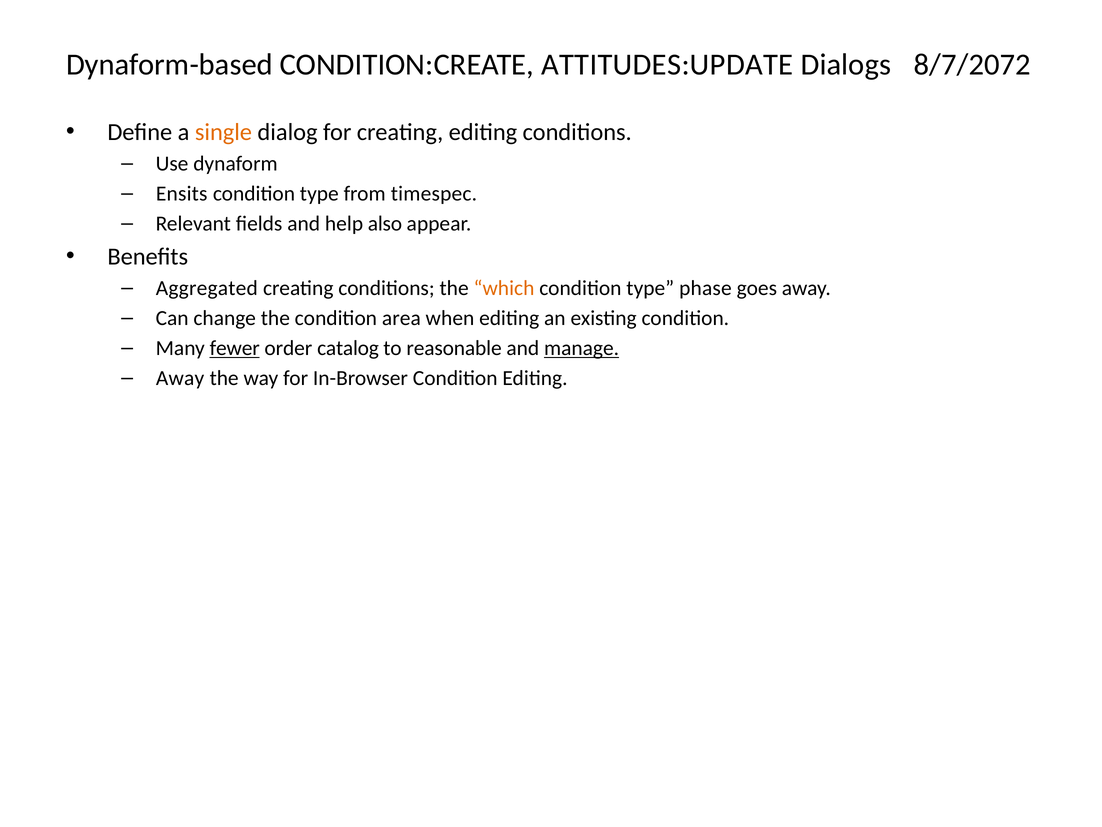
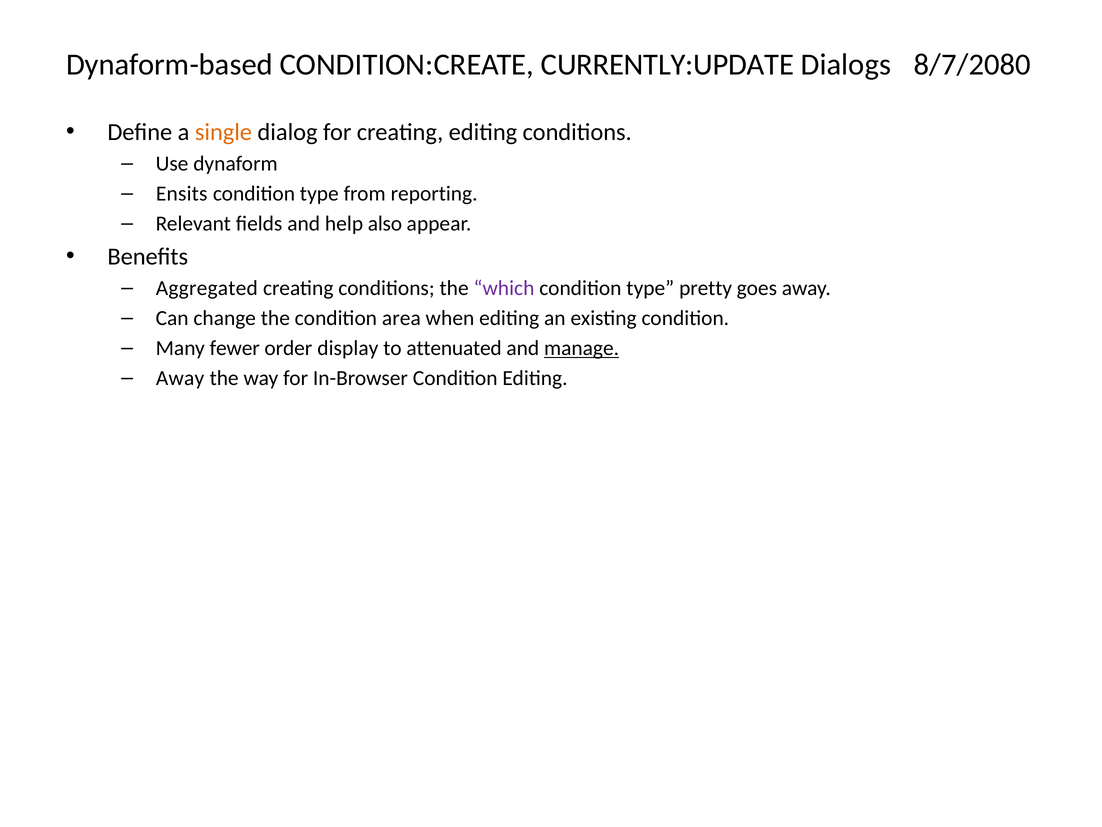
ATTITUDES:UPDATE: ATTITUDES:UPDATE -> CURRENTLY:UPDATE (668, 65)
8/7/2072: 8/7/2072 -> 8/7/2080 (972, 65)
timespec: timespec -> reporting (434, 194)
which colour: orange -> purple (504, 288)
phase: phase -> pretty (706, 288)
fewer underline: present -> none (235, 348)
catalog: catalog -> display (348, 348)
reasonable: reasonable -> attenuated (454, 348)
